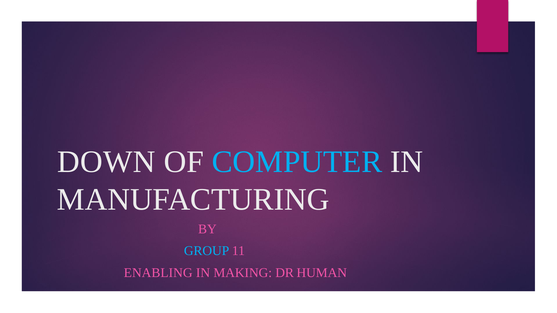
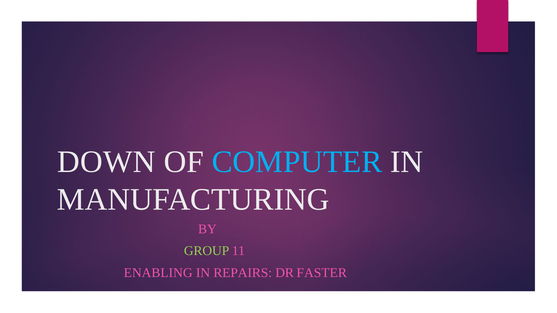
GROUP colour: light blue -> light green (207, 251)
MAKING: MAKING -> REPAIRS (243, 273)
HUMAN: HUMAN -> FASTER (322, 273)
